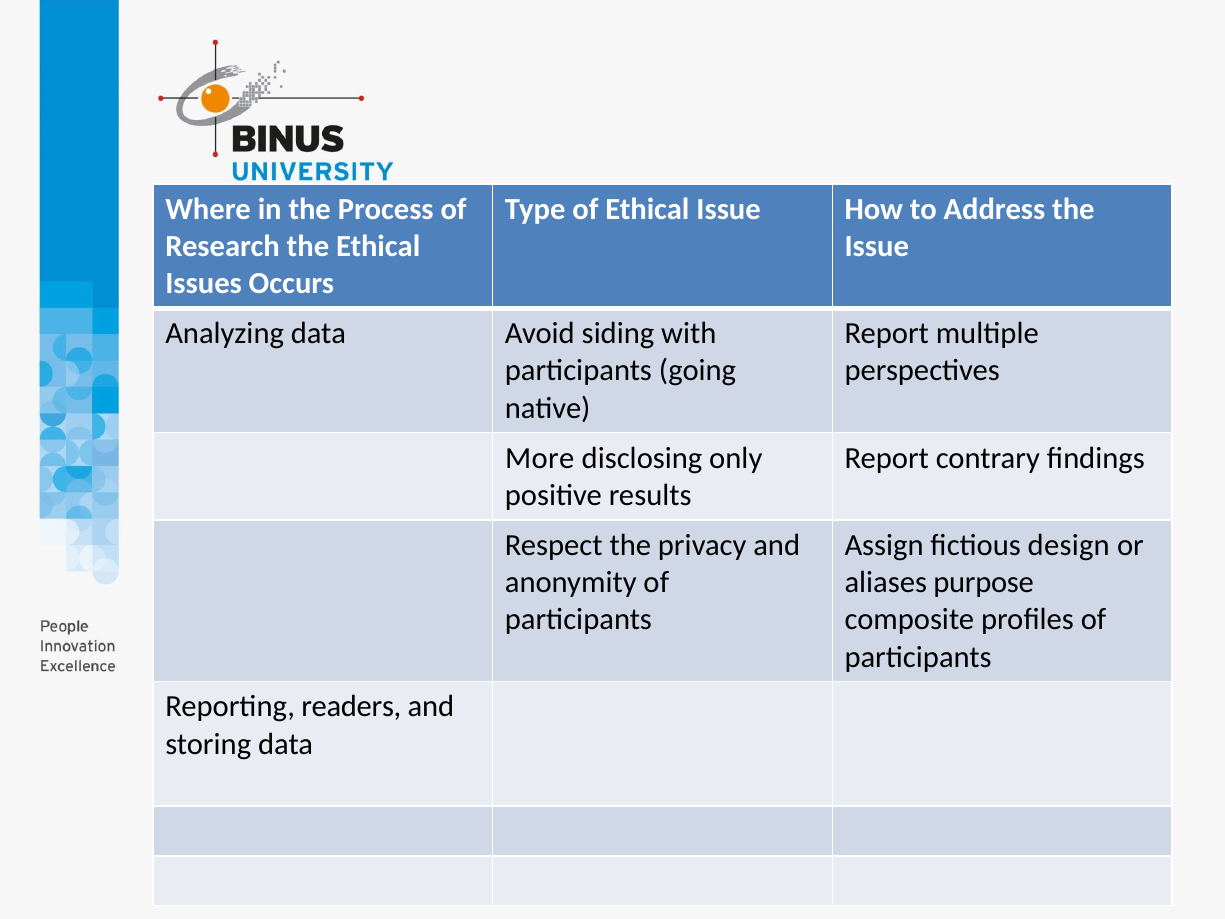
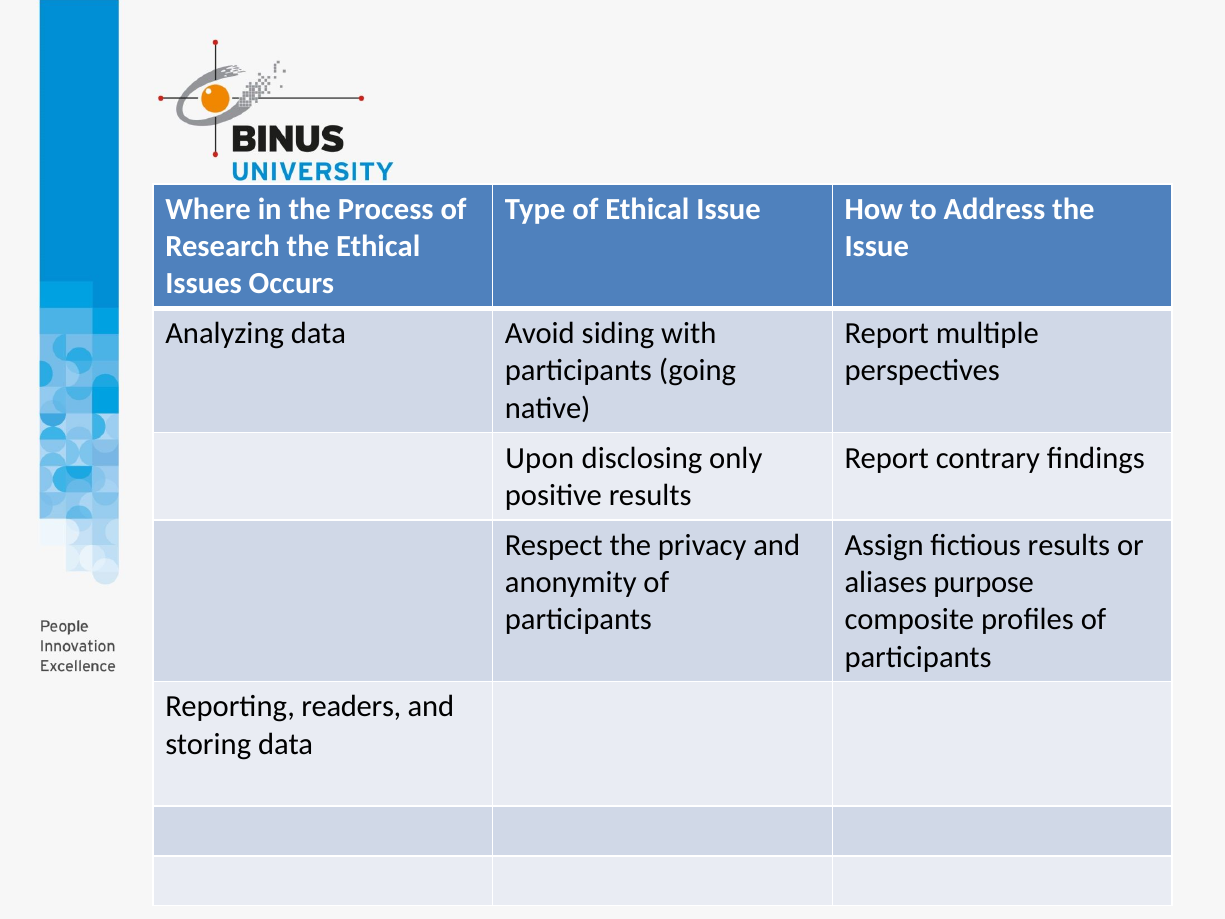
More: More -> Upon (540, 458)
fictious design: design -> results (1069, 545)
